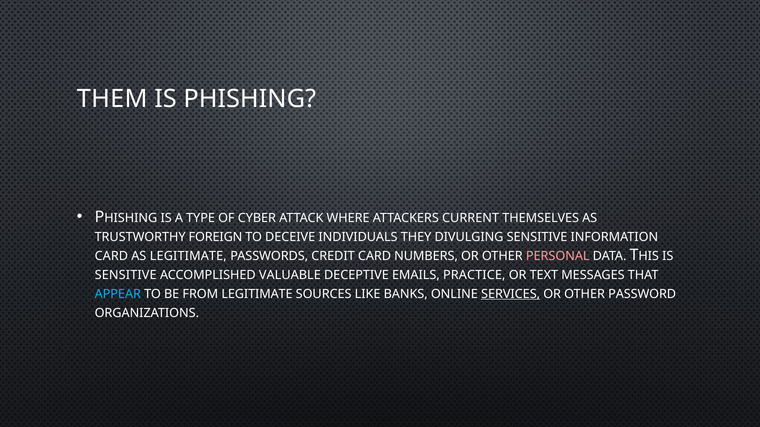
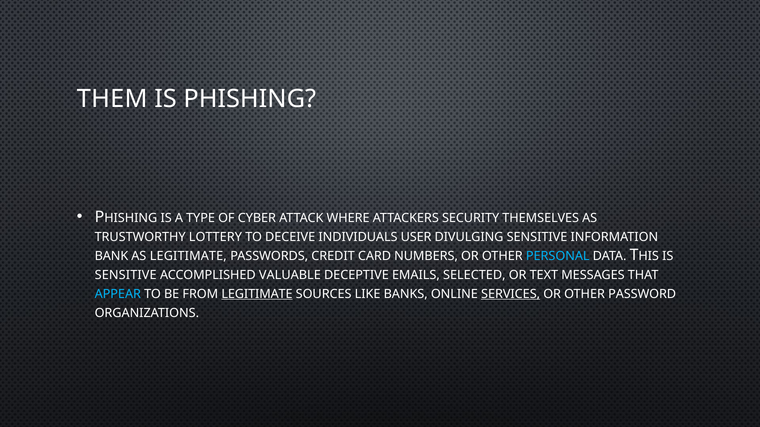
CURRENT: CURRENT -> SECURITY (471, 218)
FOREIGN: FOREIGN -> LOTTERY (215, 237)
THEY: THEY -> USER (416, 237)
CARD: CARD -> BANK (111, 256)
PERSONAL colour: pink -> light blue (558, 256)
PRACTICE: PRACTICE -> SELECTED (474, 275)
LEGITIMATE underline: none -> present (257, 294)
